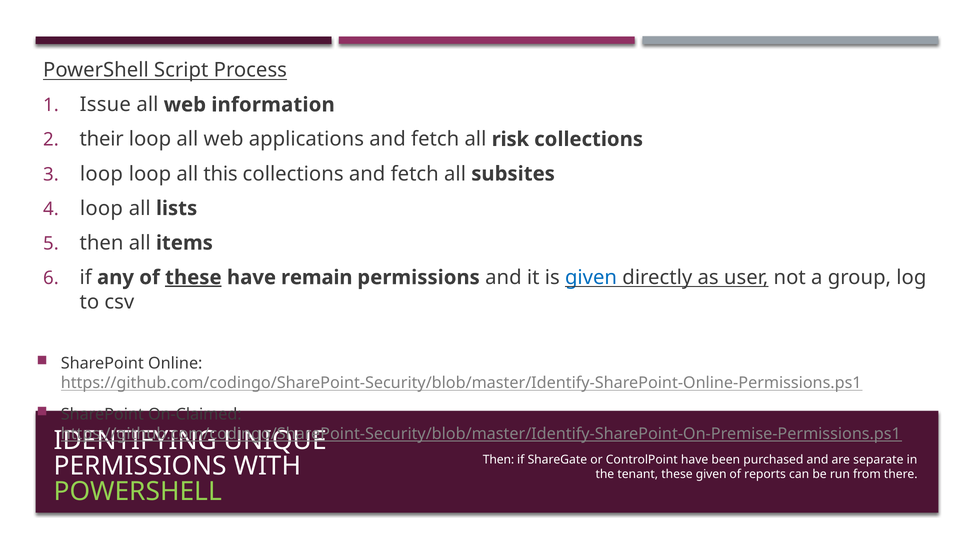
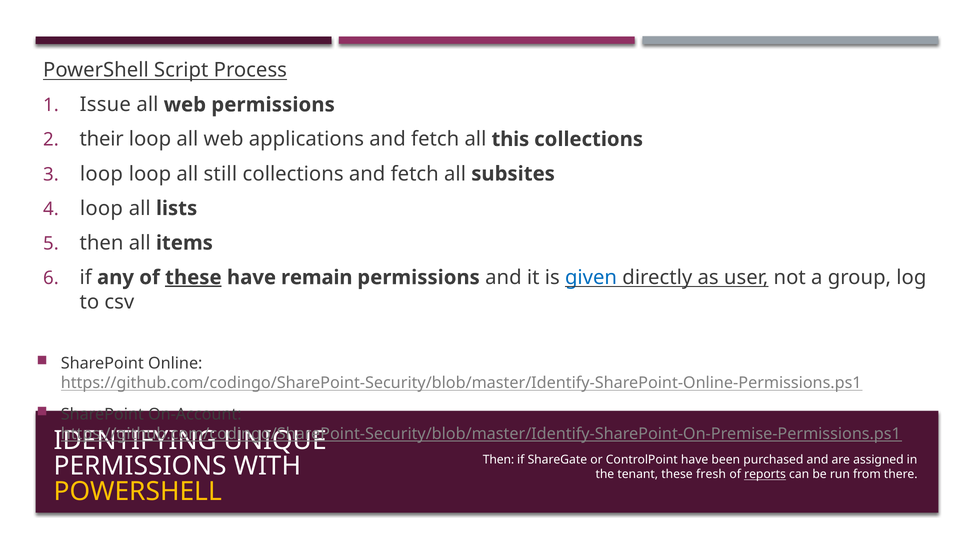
web information: information -> permissions (273, 105)
risk: risk -> this (510, 139)
this: this -> still (220, 174)
On-Claimed: On-Claimed -> On-Account (195, 414)
separate: separate -> assigned (878, 460)
these given: given -> fresh (711, 474)
reports underline: none -> present (765, 474)
POWERSHELL colour: light green -> yellow (138, 491)
